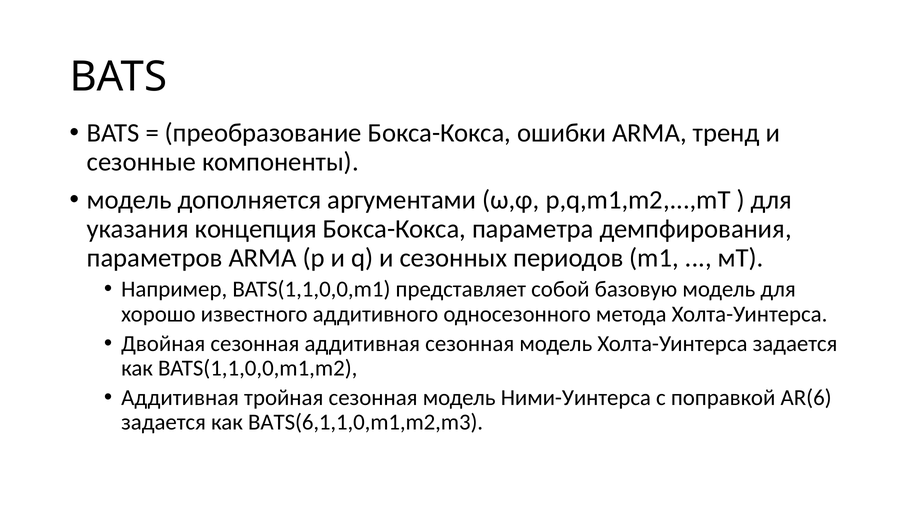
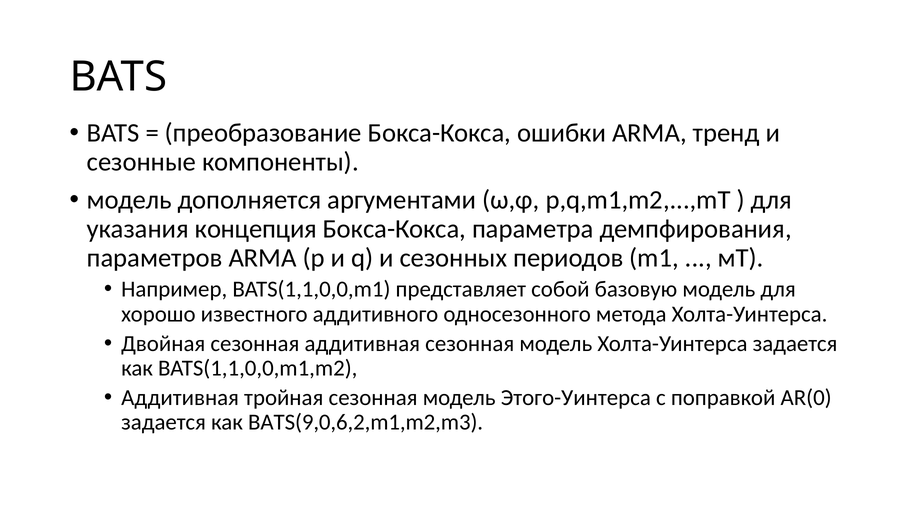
Ними-Уинтерса: Ними-Уинтерса -> Этого-Уинтерса (576, 397)
AR(6: AR(6 -> AR(0 (806, 397)
BATS(6,1,1,0,m1,m2,m3: BATS(6,1,1,0,m1,m2,m3 -> BATS(9,0,6,2,m1,m2,m3 (366, 422)
